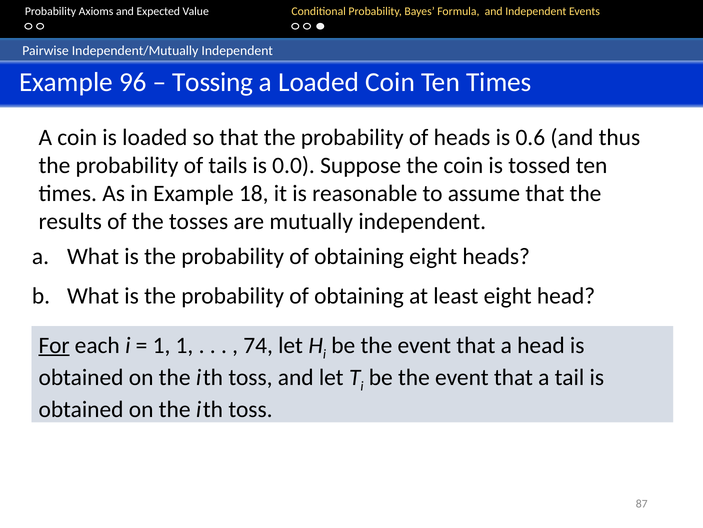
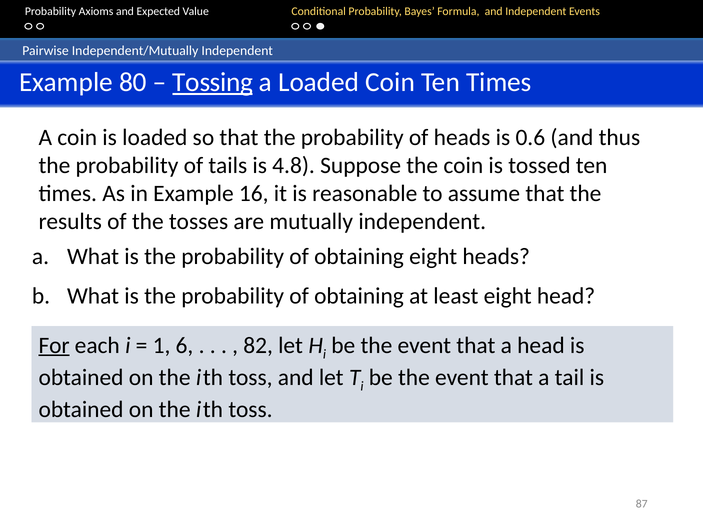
96: 96 -> 80 (133, 82)
Tossing underline: none -> present (213, 82)
0.0: 0.0 -> 4.8 (294, 165)
18: 18 -> 16 (254, 193)
1 1: 1 -> 6 (184, 345)
74: 74 -> 82 (258, 345)
